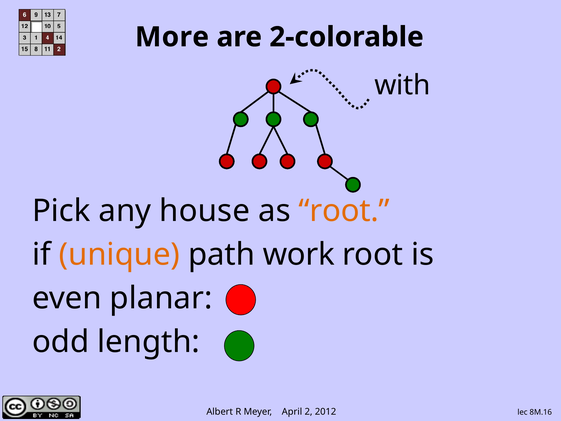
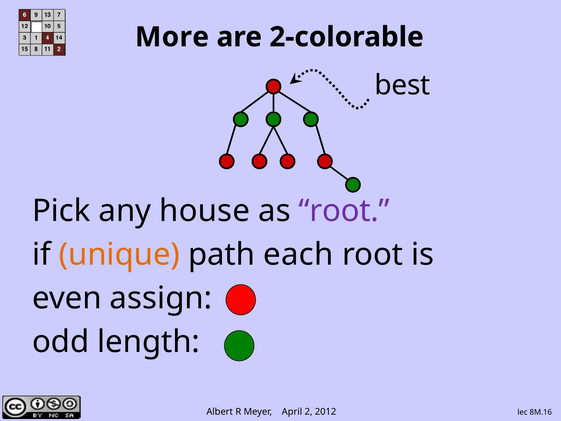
with: with -> best (402, 85)
root colour: orange -> purple (344, 211)
work: work -> each (298, 254)
planar: planar -> assign (161, 298)
